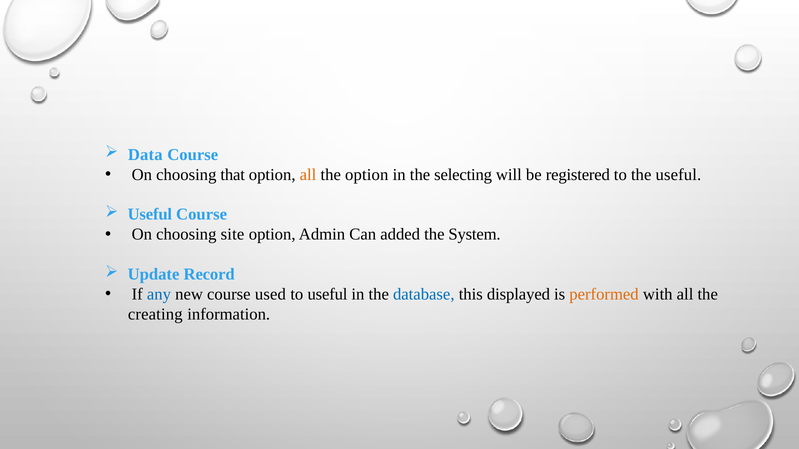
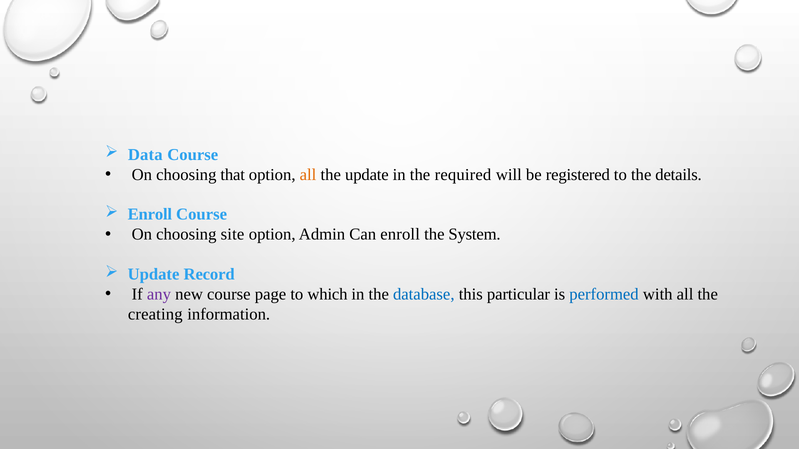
the option: option -> update (367, 175)
selecting: selecting -> required (463, 175)
the useful: useful -> details (679, 175)
Useful: Useful -> Enroll (150, 215)
Can added: added -> enroll (400, 235)
any colour: blue -> purple (159, 295)
used: used -> page (271, 295)
to useful: useful -> which (328, 295)
displayed: displayed -> particular (518, 295)
performed colour: orange -> blue (604, 295)
